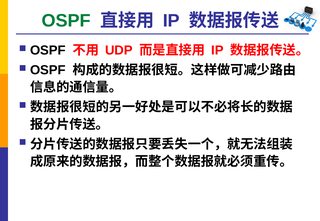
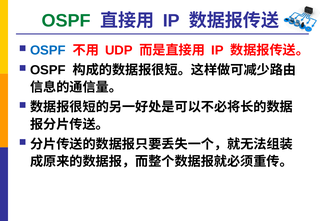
OSPF colour: black -> blue (48, 50)
